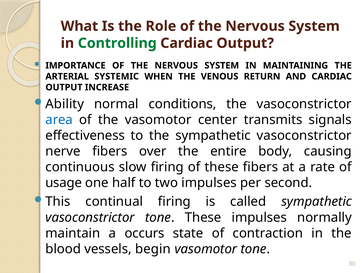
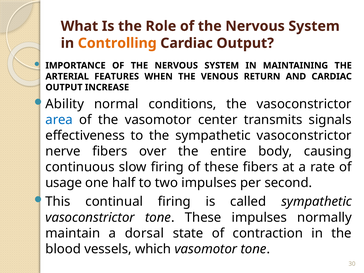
Controlling colour: green -> orange (117, 43)
SYSTEMIC: SYSTEMIC -> FEATURES (117, 76)
occurs: occurs -> dorsal (144, 233)
begin: begin -> which (153, 249)
